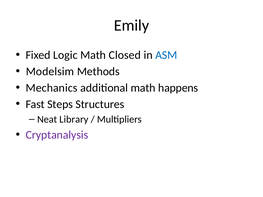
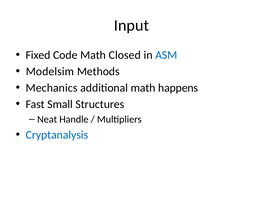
Emily: Emily -> Input (131, 25)
Logic: Logic -> Code (65, 55)
Steps: Steps -> Small (60, 104)
Library: Library -> Handle (74, 119)
Cryptanalysis colour: purple -> blue (57, 135)
